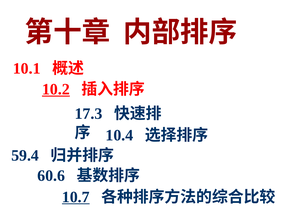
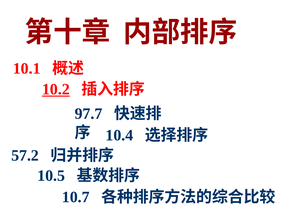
17.3: 17.3 -> 97.7 (88, 114)
59.4: 59.4 -> 57.2 (25, 155)
60.6: 60.6 -> 10.5 (51, 175)
10.7 underline: present -> none (76, 197)
